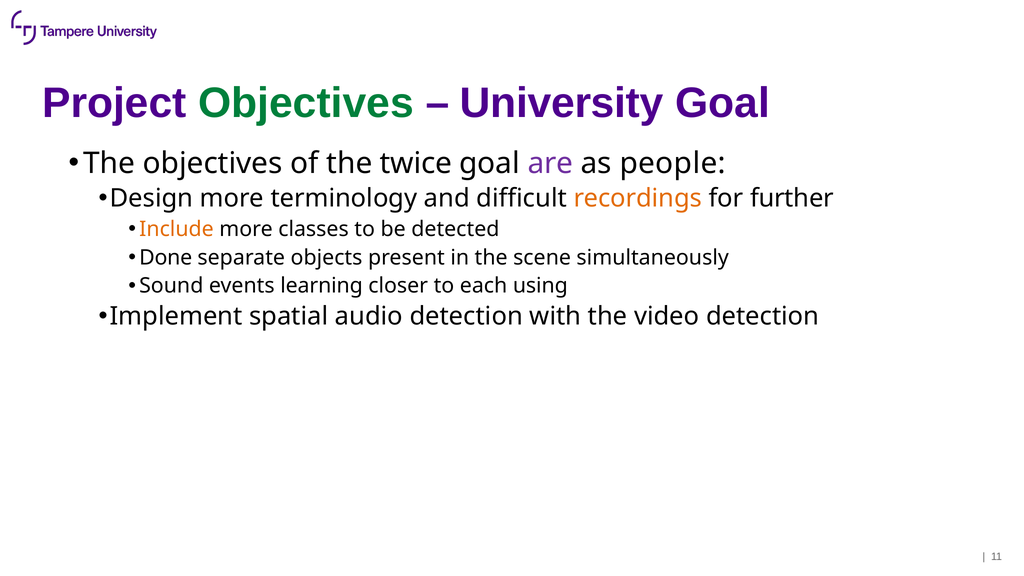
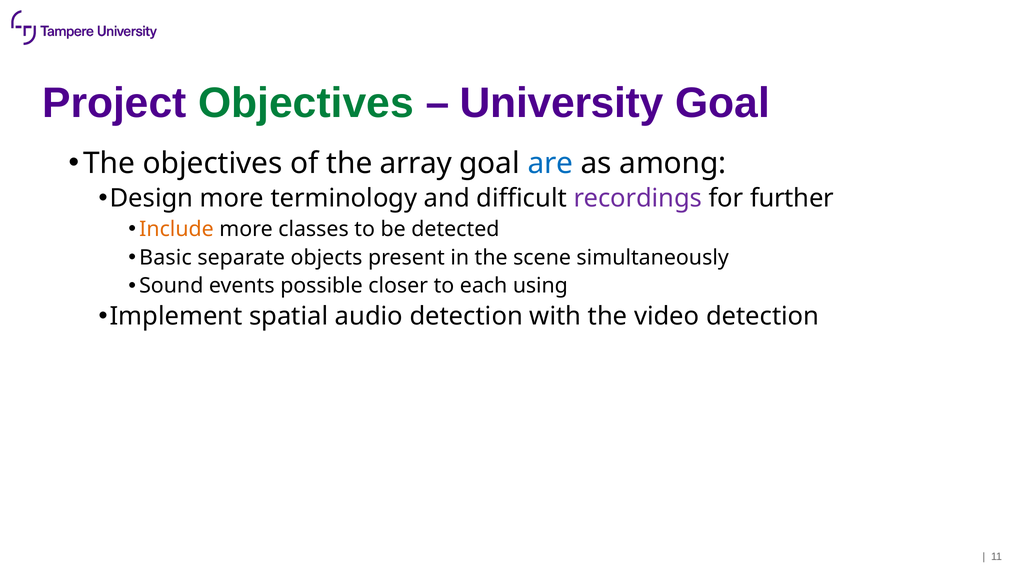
twice: twice -> array (416, 163)
are colour: purple -> blue (550, 163)
people: people -> among (673, 163)
recordings colour: orange -> purple (638, 198)
Done: Done -> Basic (165, 258)
learning: learning -> possible (321, 286)
